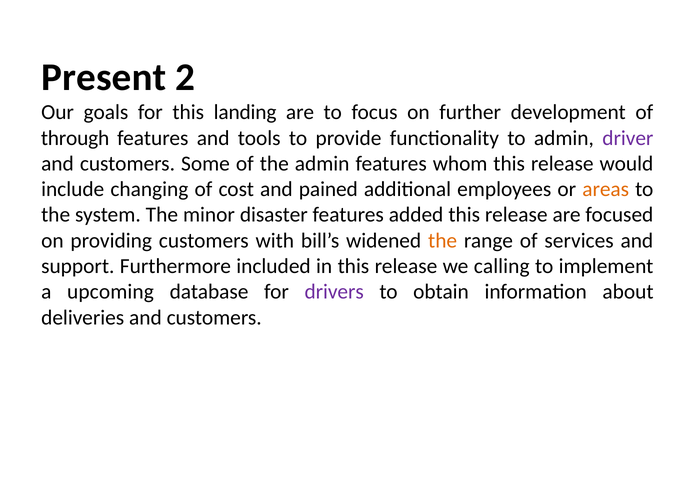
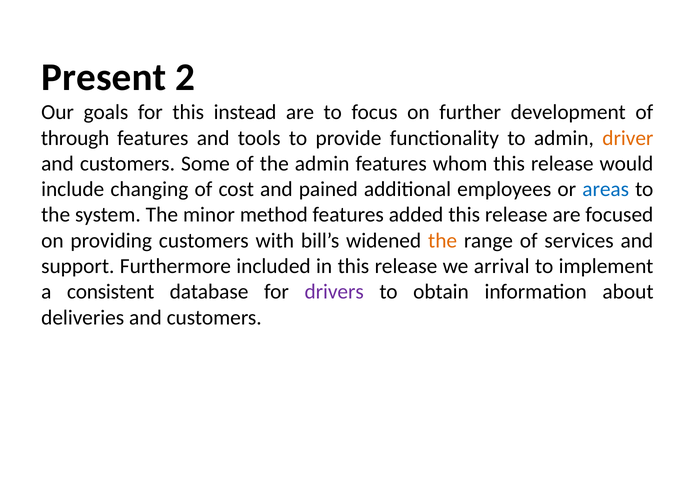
landing: landing -> instead (245, 112)
driver colour: purple -> orange (628, 138)
areas colour: orange -> blue (606, 189)
disaster: disaster -> method (274, 215)
calling: calling -> arrival (502, 266)
upcoming: upcoming -> consistent (111, 292)
